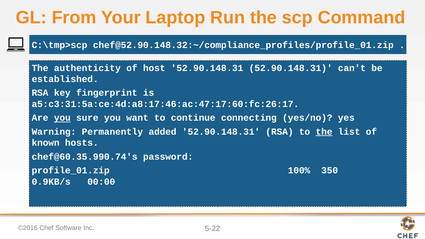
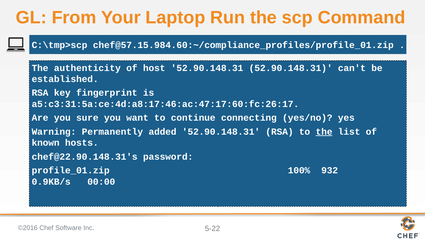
chef@52.90.148.32:~/compliance_profiles/profile_01.zip: chef@52.90.148.32:~/compliance_profiles/profile_01.zip -> chef@57.15.984.60:~/compliance_profiles/profile_01.zip (243, 45)
you underline: present -> none (62, 118)
chef@60.35.990.74's: chef@60.35.990.74's -> chef@22.90.148.31's (85, 157)
350: 350 -> 932 (330, 171)
